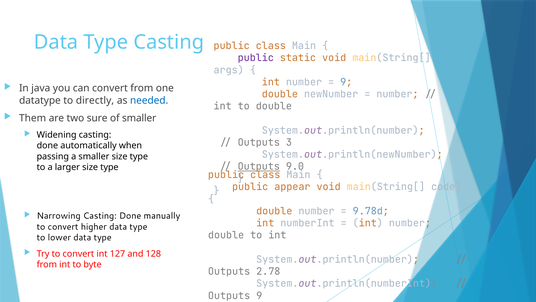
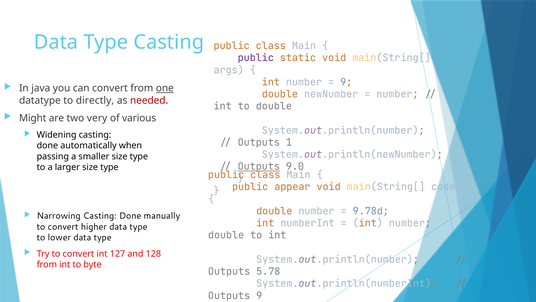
one underline: none -> present (165, 88)
needed colour: blue -> red (149, 100)
Them: Them -> Might (33, 118)
sure: sure -> very (97, 118)
of smaller: smaller -> various (139, 118)
3: 3 -> 1 (289, 142)
2.78: 2.78 -> 5.78 (268, 271)
